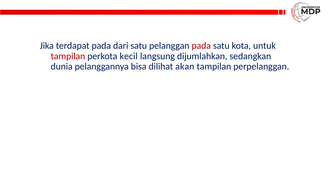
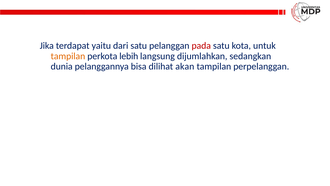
terdapat pada: pada -> yaitu (101, 46)
tampilan colour: red -> orange (68, 56)
kecil: kecil -> lebih (129, 56)
